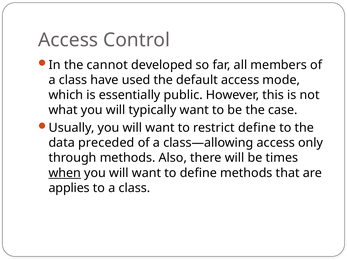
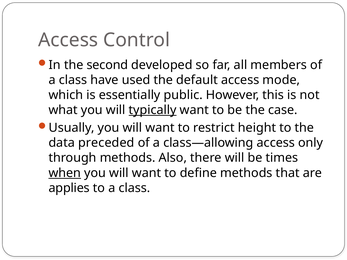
cannot: cannot -> second (107, 65)
typically underline: none -> present (153, 110)
restrict define: define -> height (257, 128)
